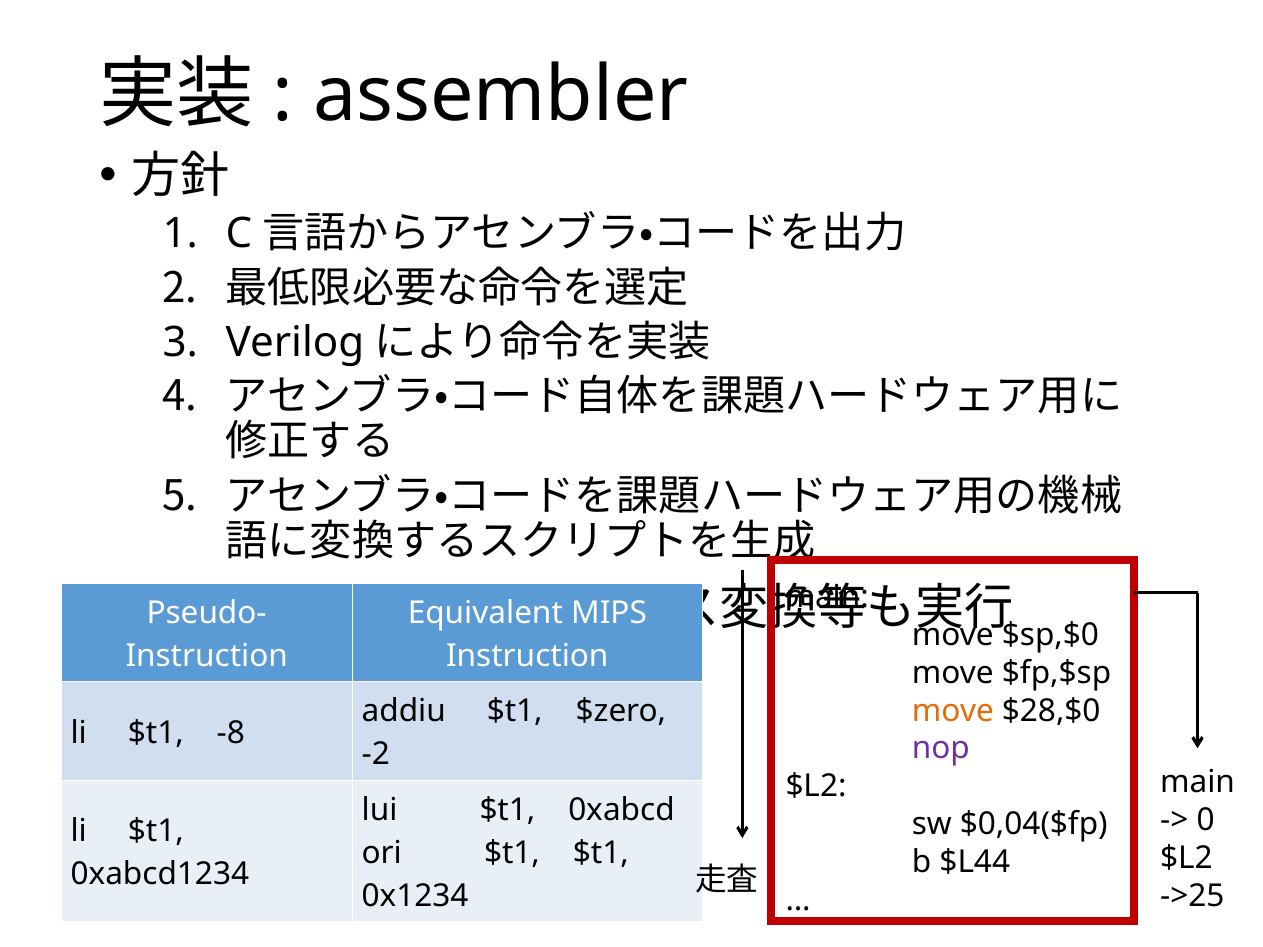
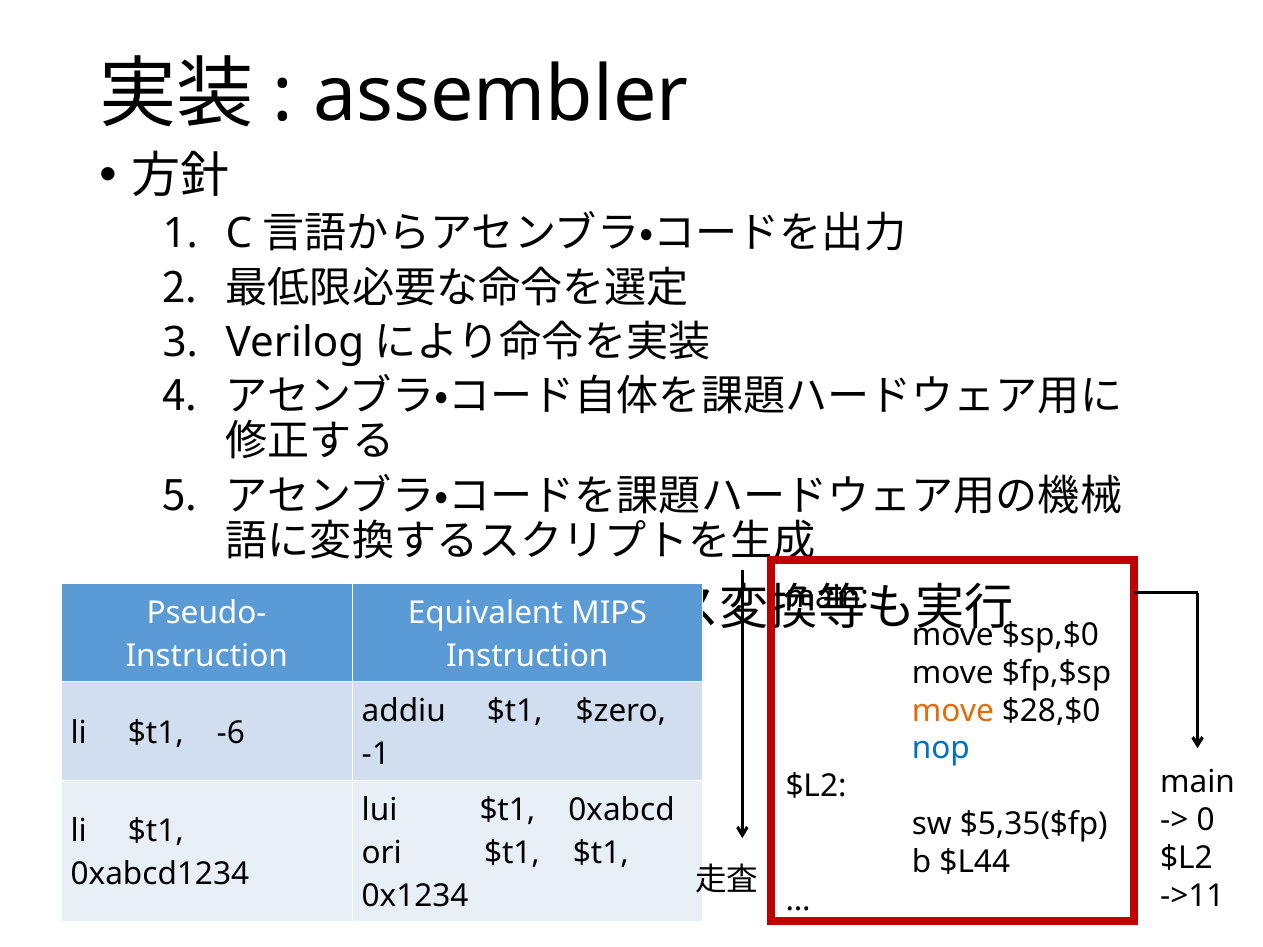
-8: -8 -> -6 (231, 733)
nop colour: purple -> blue (941, 749)
-2: -2 -> -1 (376, 754)
$0,04($fp: $0,04($fp -> $5,35($fp (1034, 825)
->25: ->25 -> ->11 (1192, 896)
